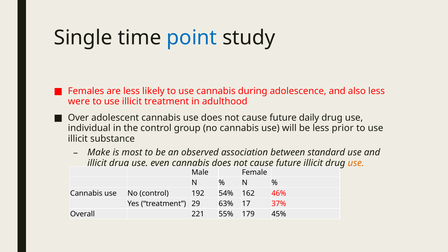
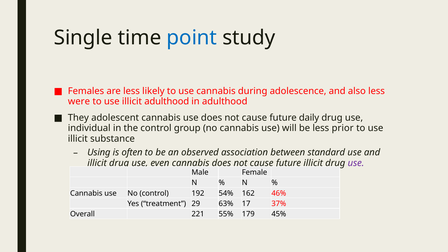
illicit treatment: treatment -> adulthood (167, 102)
Over: Over -> They (78, 118)
Make: Make -> Using (99, 153)
most: most -> often (132, 153)
use colour: orange -> purple (356, 163)
